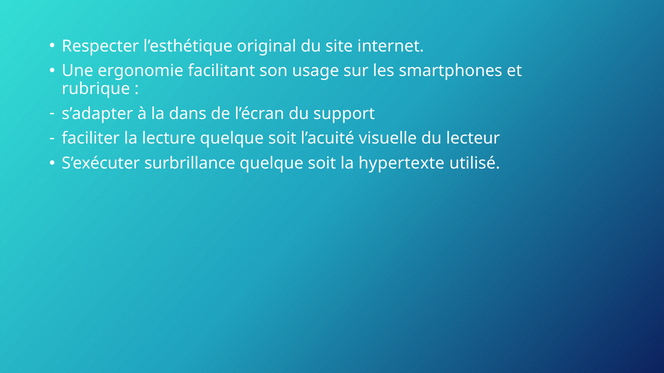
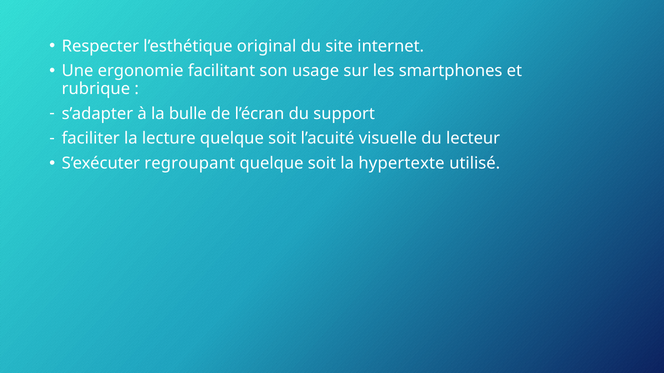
dans: dans -> bulle (188, 114)
surbrillance: surbrillance -> regroupant (190, 163)
